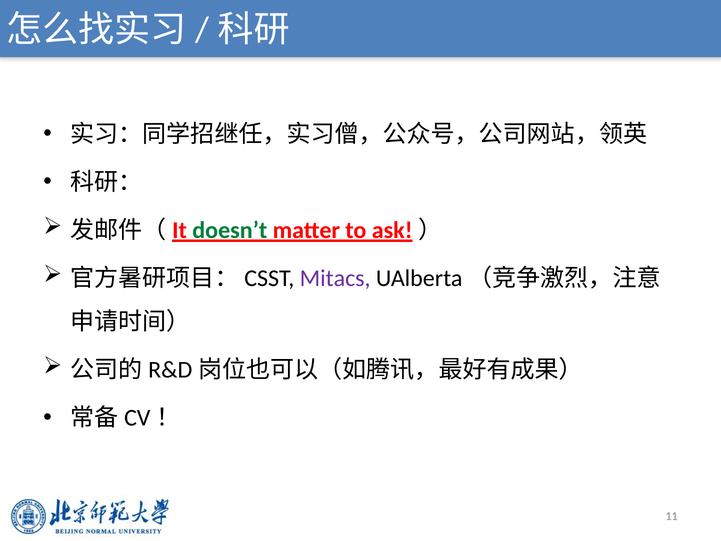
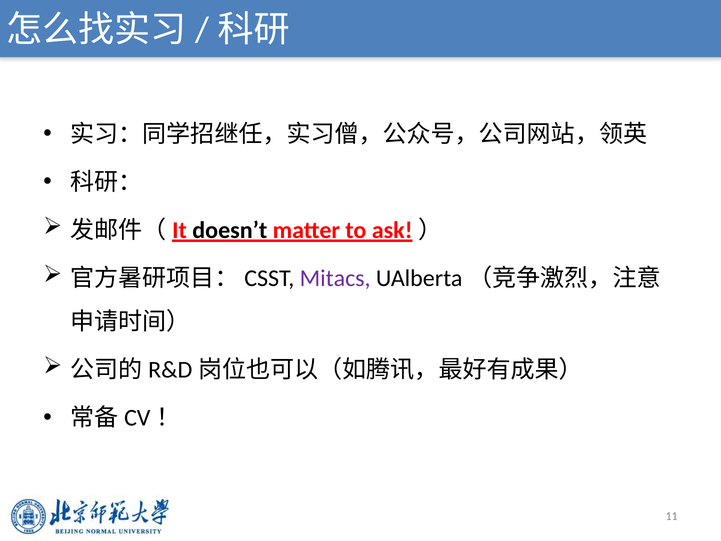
doesn’t colour: green -> black (230, 230)
